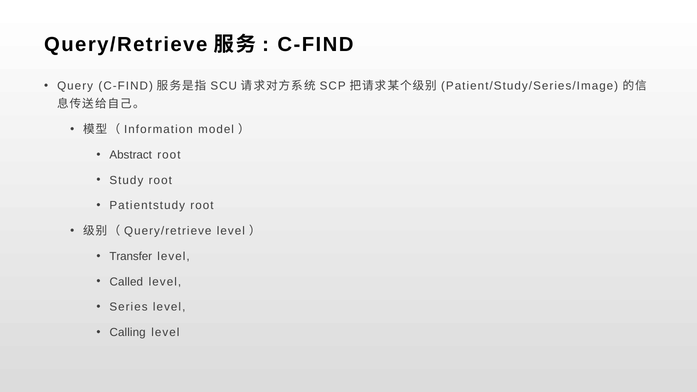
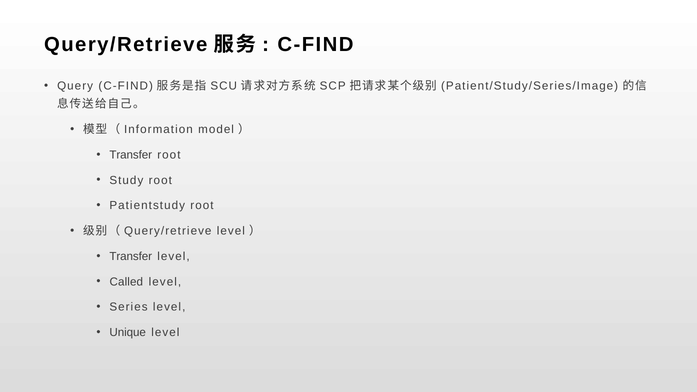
Abstract: Abstract -> Transfer (131, 155)
Calling: Calling -> Unique (128, 333)
